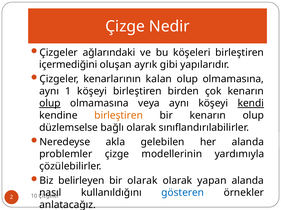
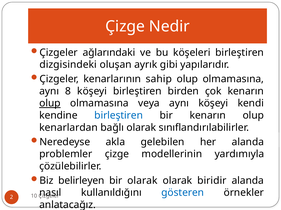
içermediğini: içermediğini -> dizgisindeki (68, 65)
kalan: kalan -> sahip (159, 79)
1: 1 -> 8 (68, 91)
kendi underline: present -> none (251, 104)
birleştiren colour: orange -> blue (119, 116)
düzlemselse: düzlemselse -> kenarlardan (69, 128)
yapan: yapan -> biridir (212, 181)
